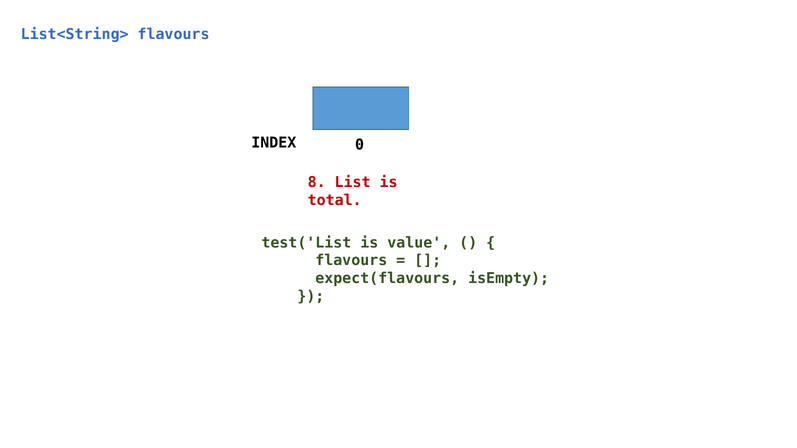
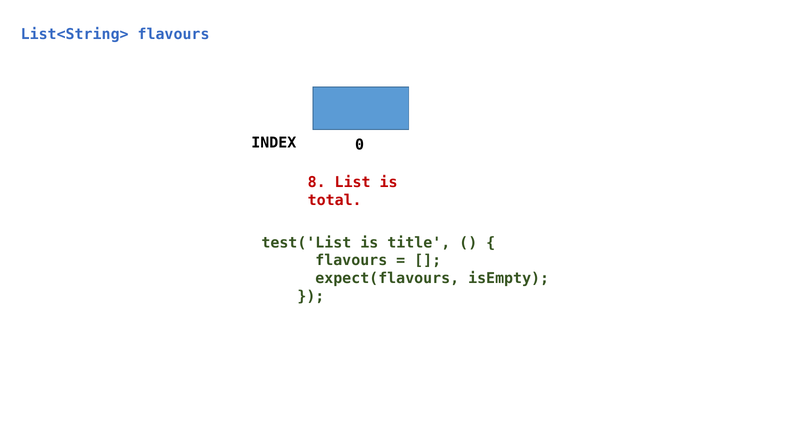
value: value -> title (419, 243)
